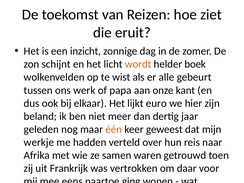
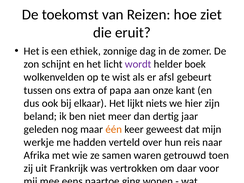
inzicht: inzicht -> ethiek (85, 51)
wordt colour: orange -> purple (138, 64)
alle: alle -> afsl (166, 77)
werk: werk -> extra (84, 90)
euro: euro -> niets (156, 103)
